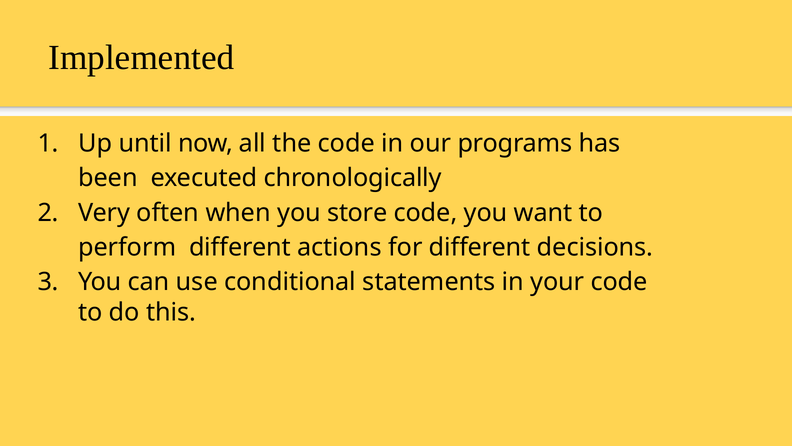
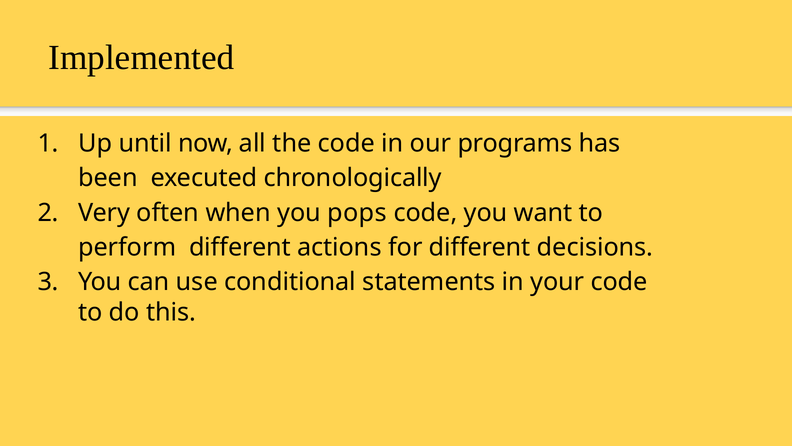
store: store -> pops (357, 212)
